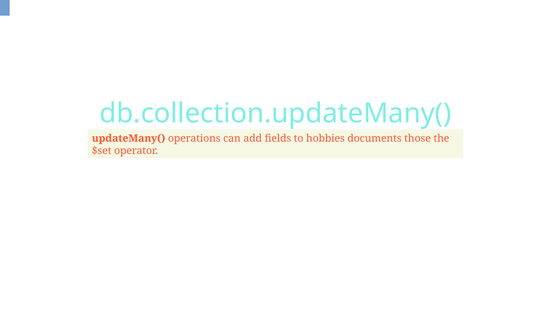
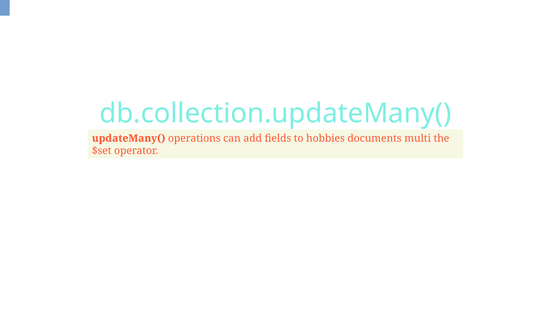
those: those -> multi (418, 138)
